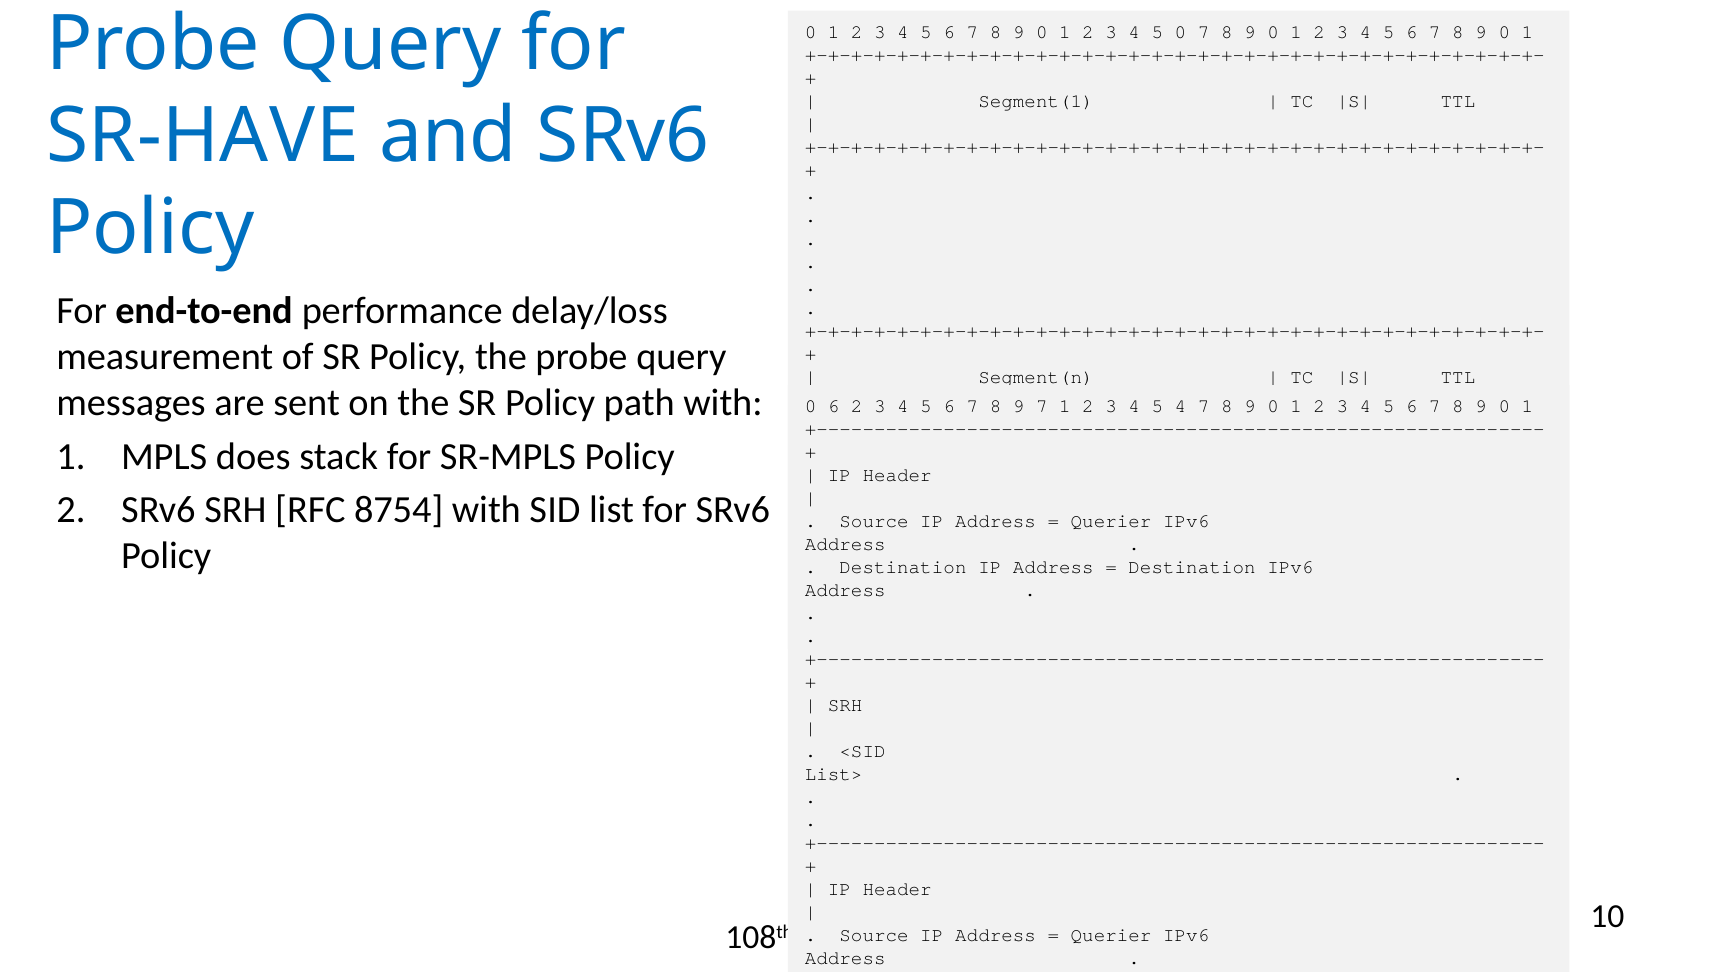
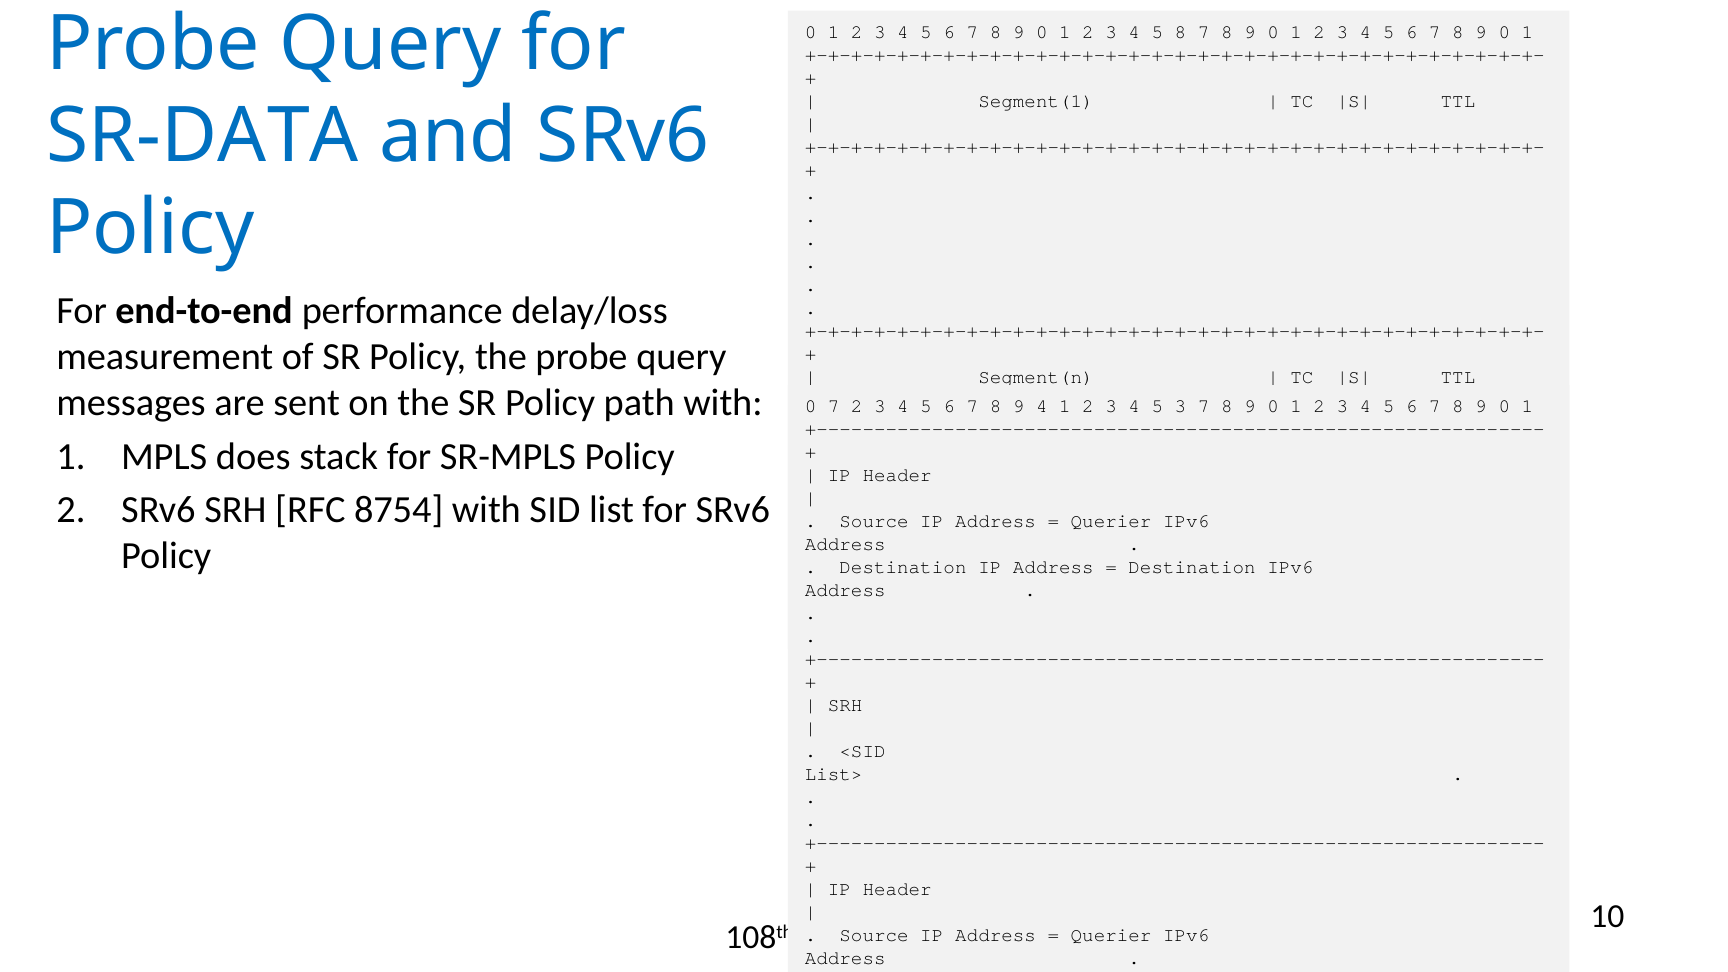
5 0: 0 -> 8 (1180, 32)
SR-HAVE: SR-HAVE -> SR-DATA (203, 136)
6: 6 -> 7 (834, 406)
9 7: 7 -> 4 (1042, 406)
5 4: 4 -> 3 (1180, 406)
